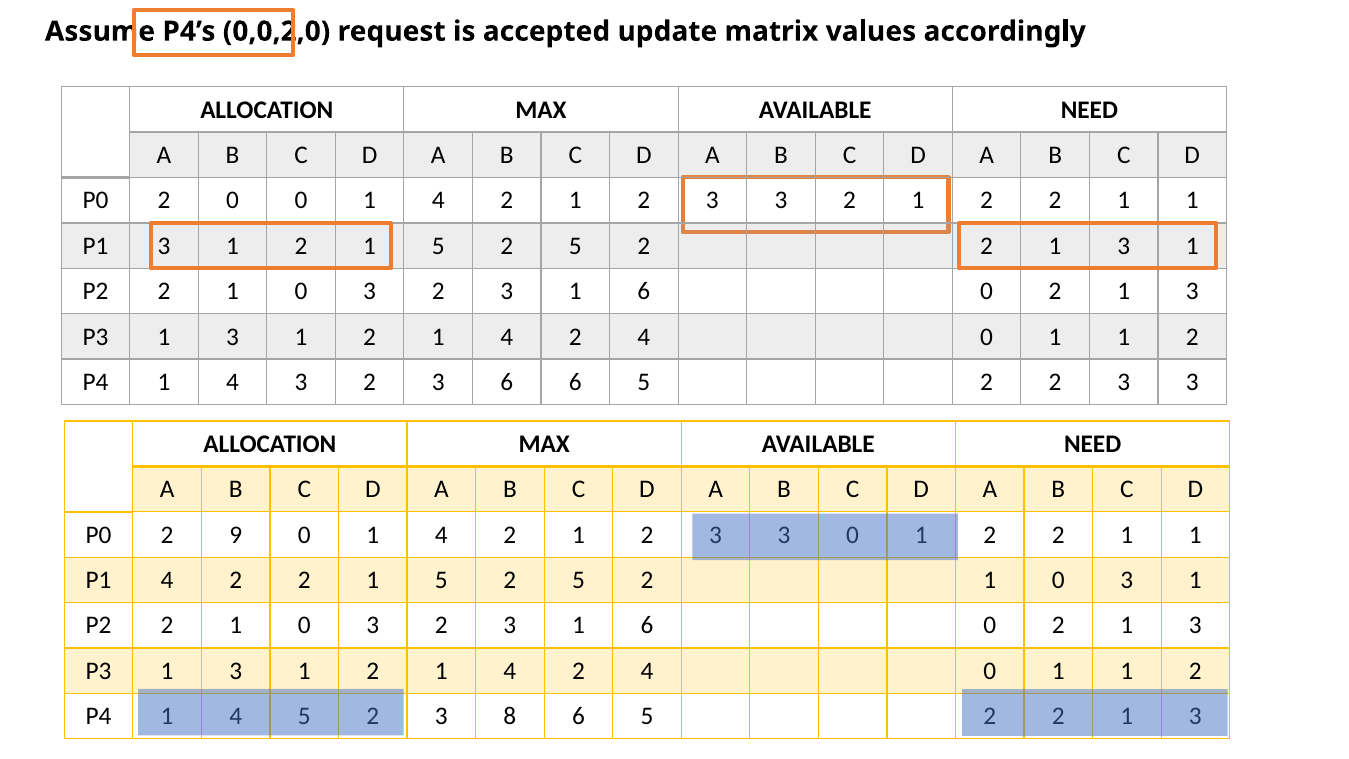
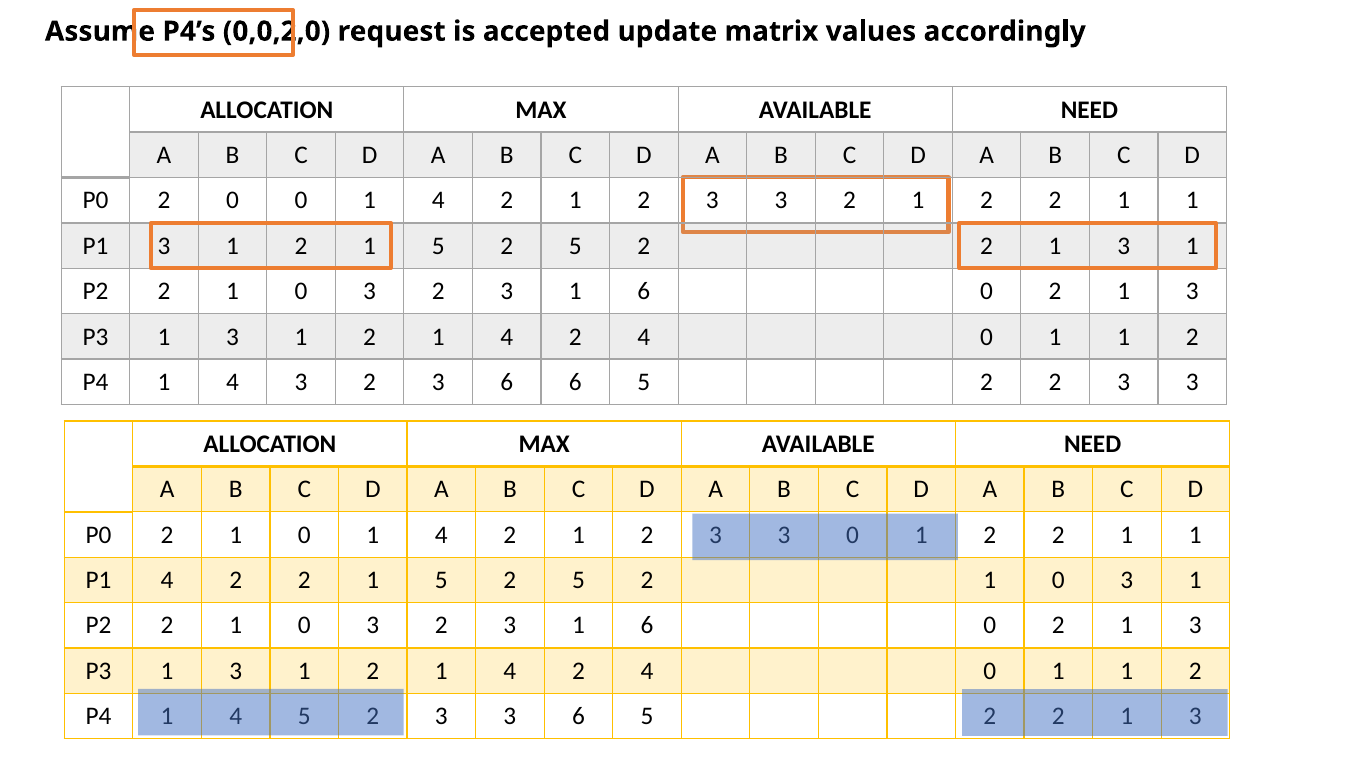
P0 2 9: 9 -> 1 (236, 535)
8: 8 -> 3 (510, 716)
